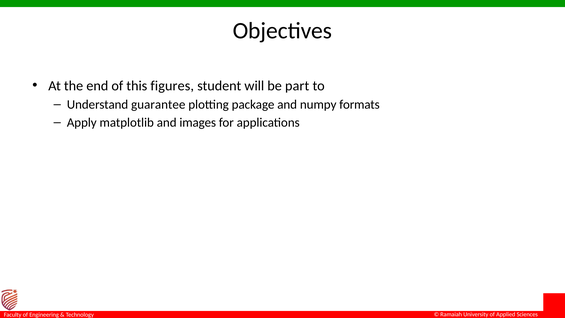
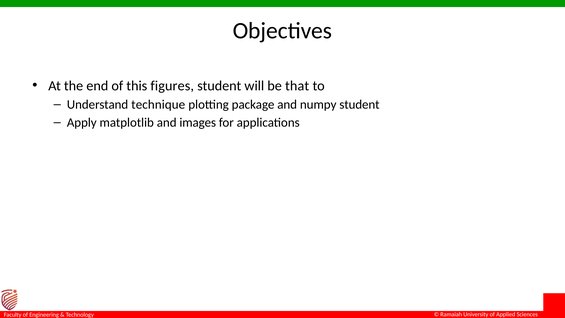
part: part -> that (297, 86)
guarantee: guarantee -> technique (158, 104)
numpy formats: formats -> student (359, 104)
